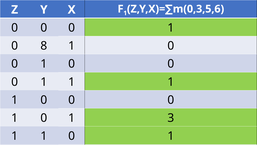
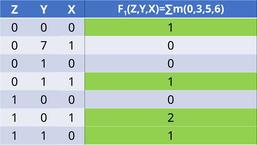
8: 8 -> 7 (44, 46)
3: 3 -> 2 (171, 118)
